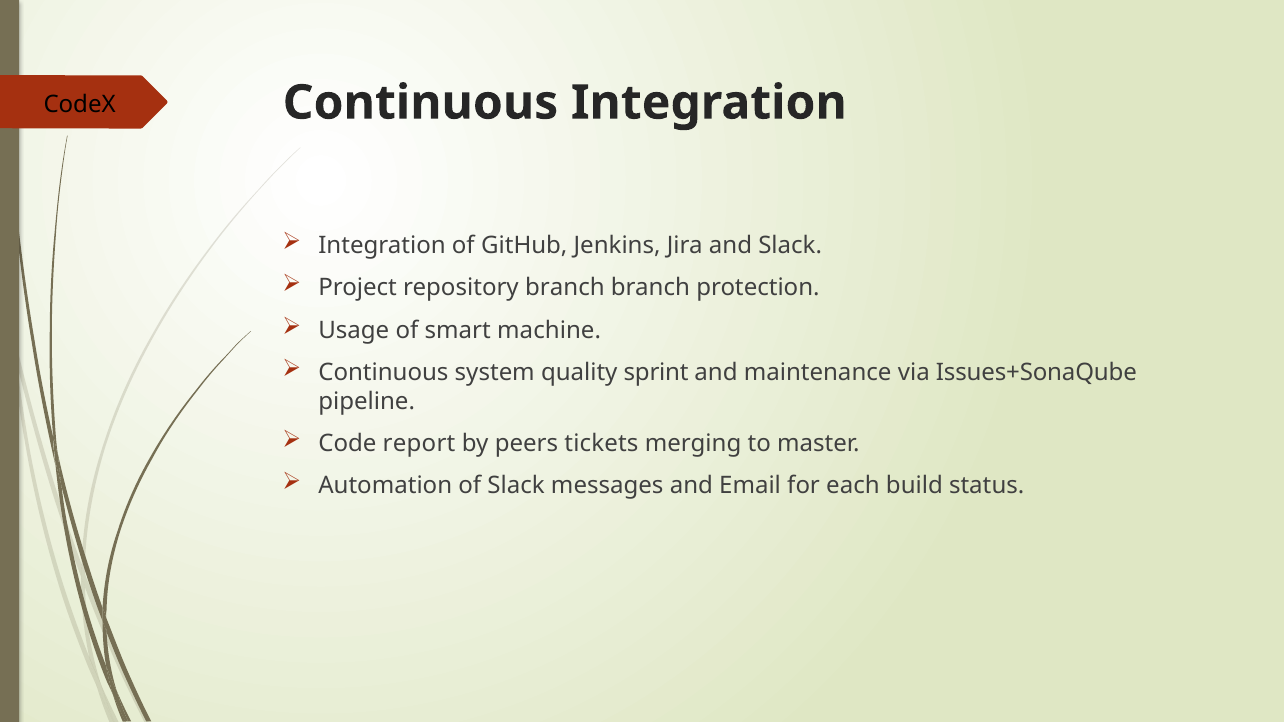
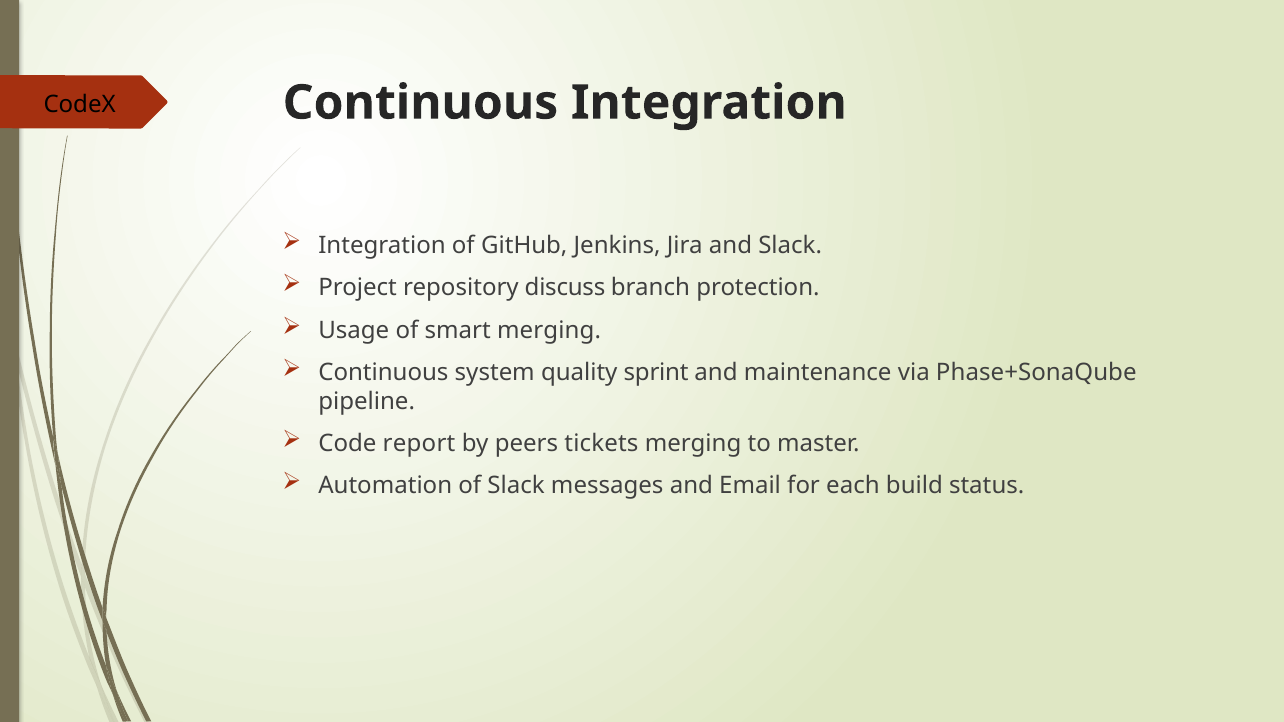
repository branch: branch -> discuss (565, 288)
smart machine: machine -> merging (549, 330)
Issues+SonaQube: Issues+SonaQube -> Phase+SonaQube (1036, 372)
